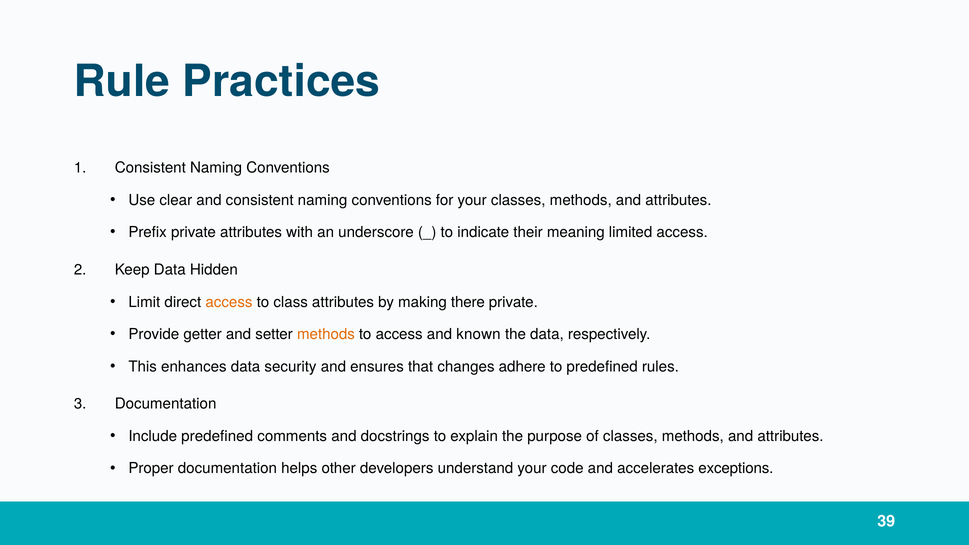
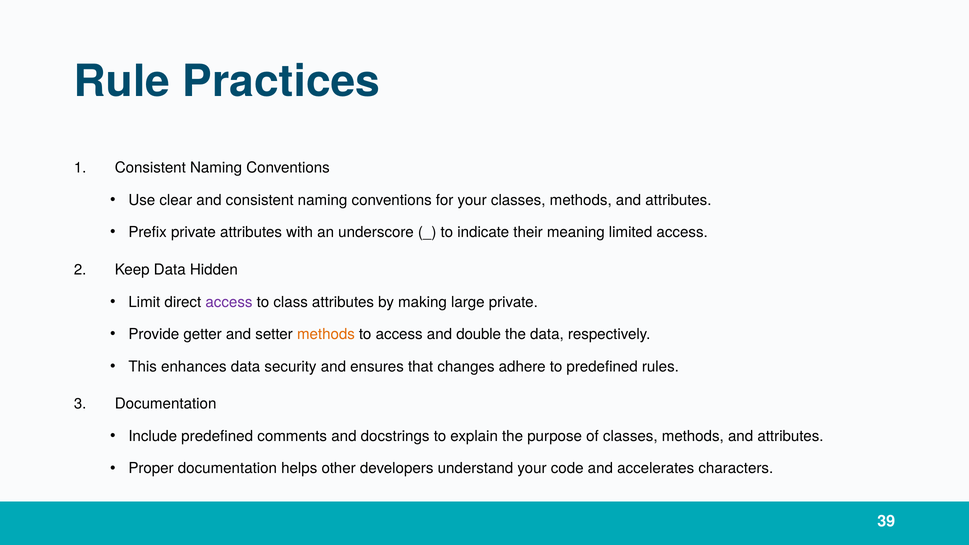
access colour: orange -> purple (229, 302)
there: there -> large (468, 302)
known: known -> double (479, 334)
exceptions: exceptions -> characters (736, 469)
